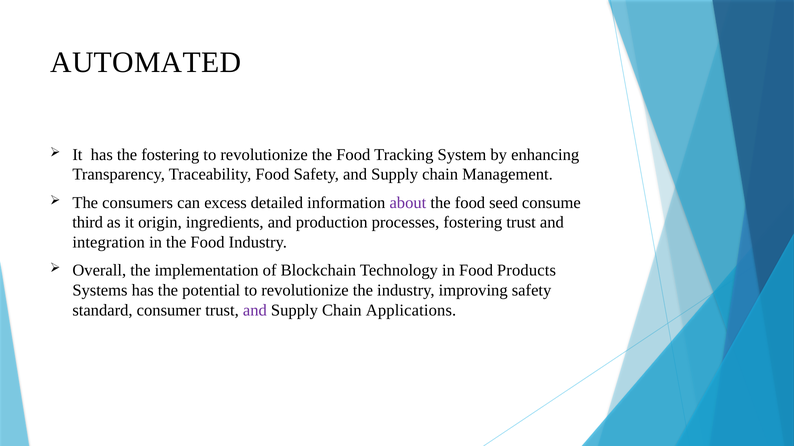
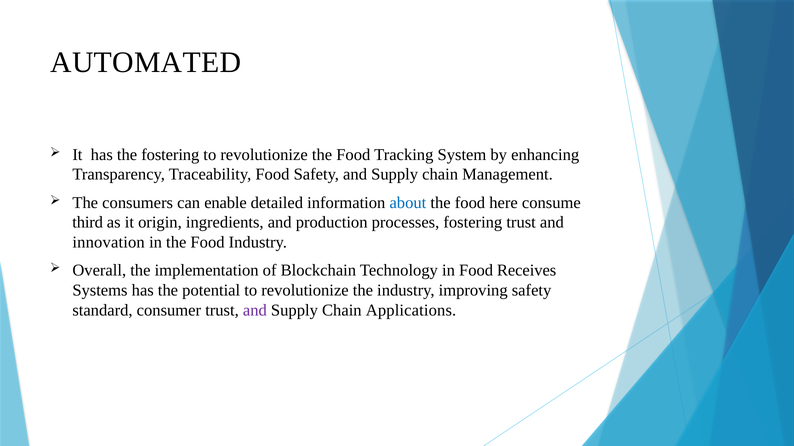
excess: excess -> enable (225, 203)
about colour: purple -> blue (408, 203)
seed: seed -> here (504, 203)
integration: integration -> innovation (109, 243)
Products: Products -> Receives (527, 271)
